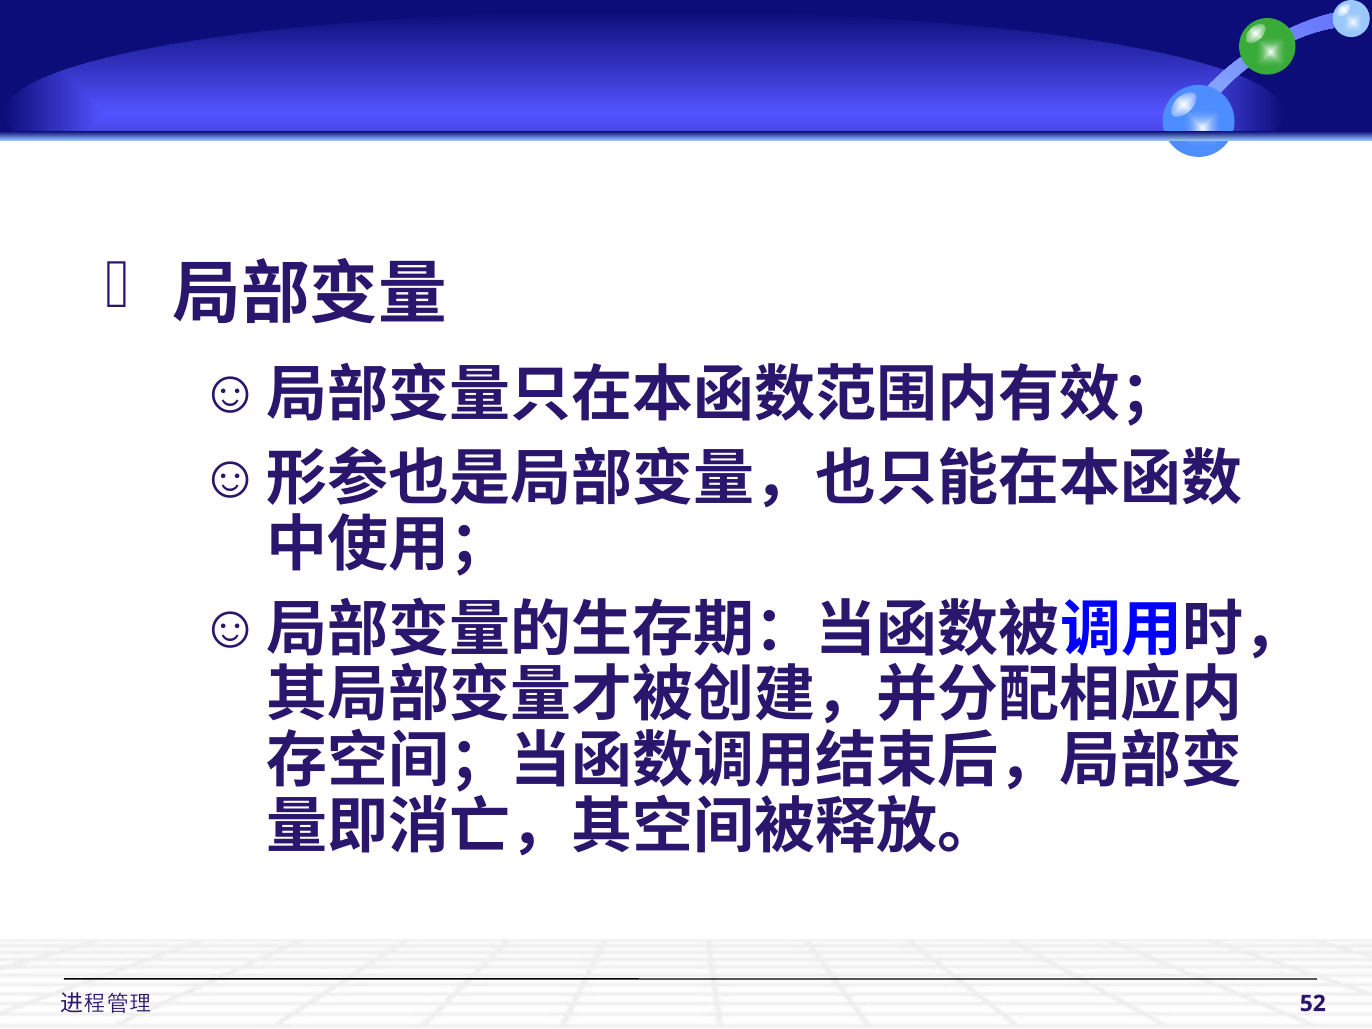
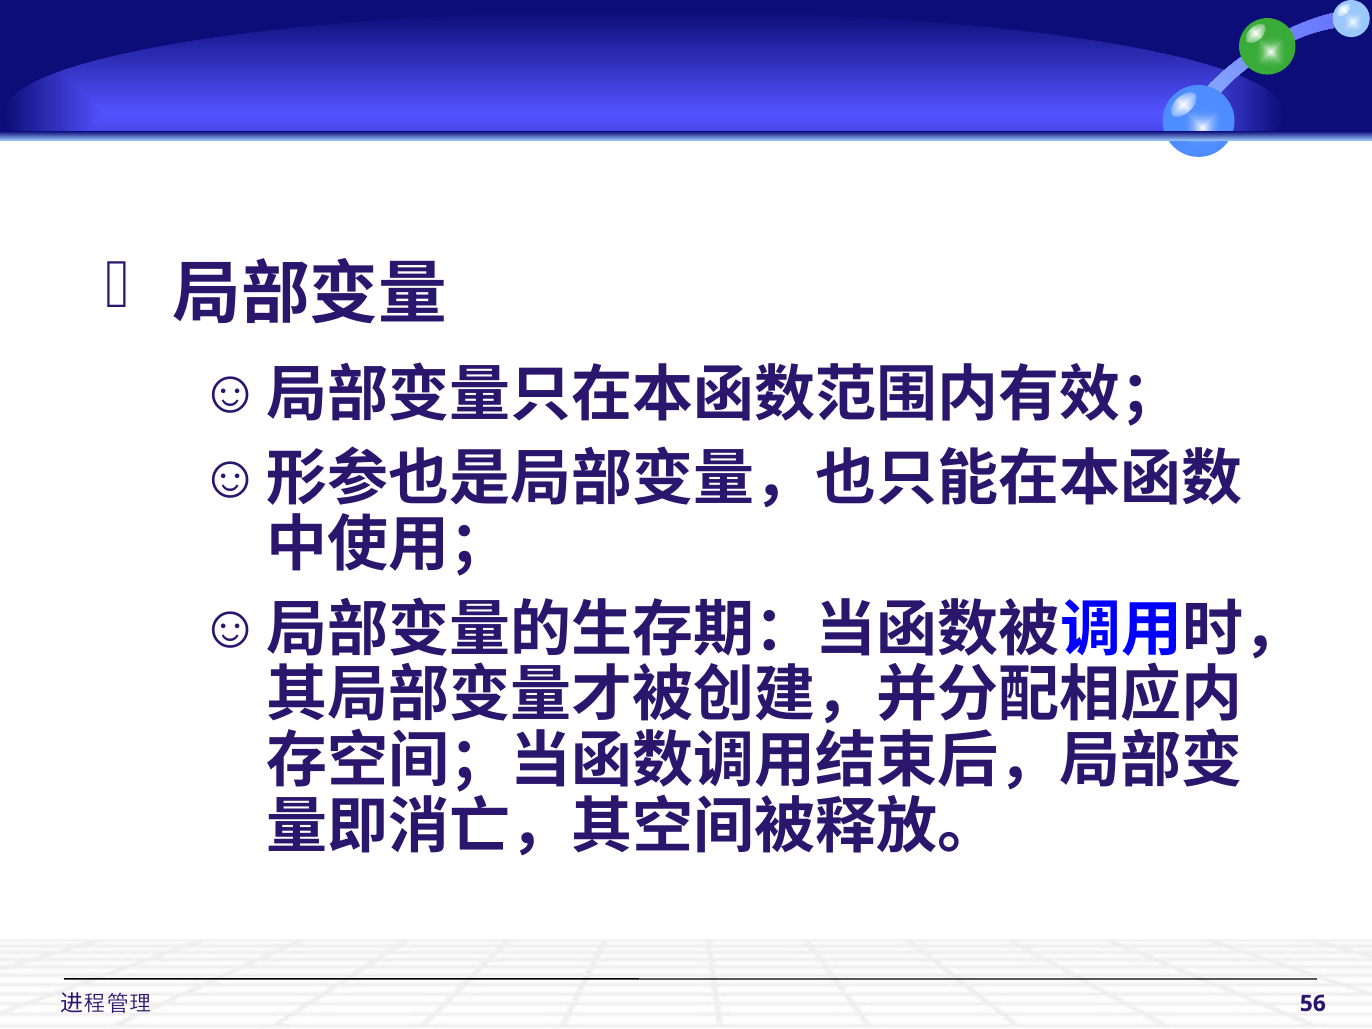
52: 52 -> 56 (1313, 1004)
